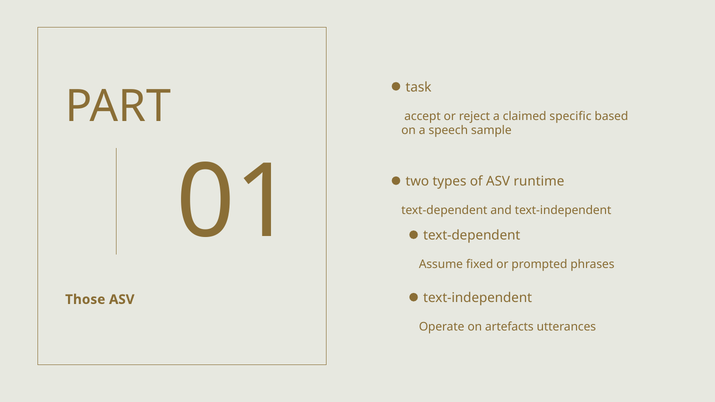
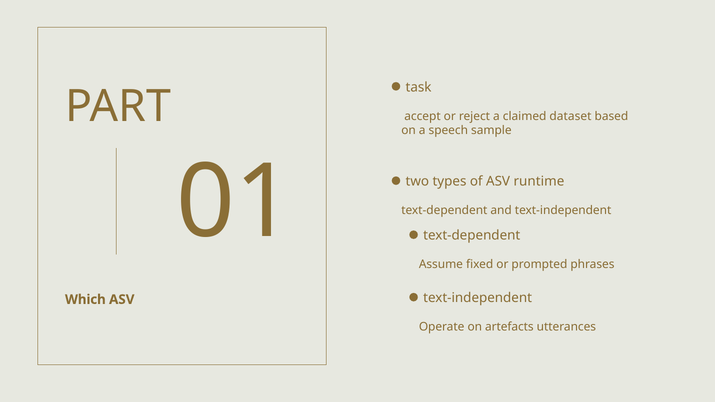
specific: specific -> dataset (570, 116)
Those: Those -> Which (85, 300)
